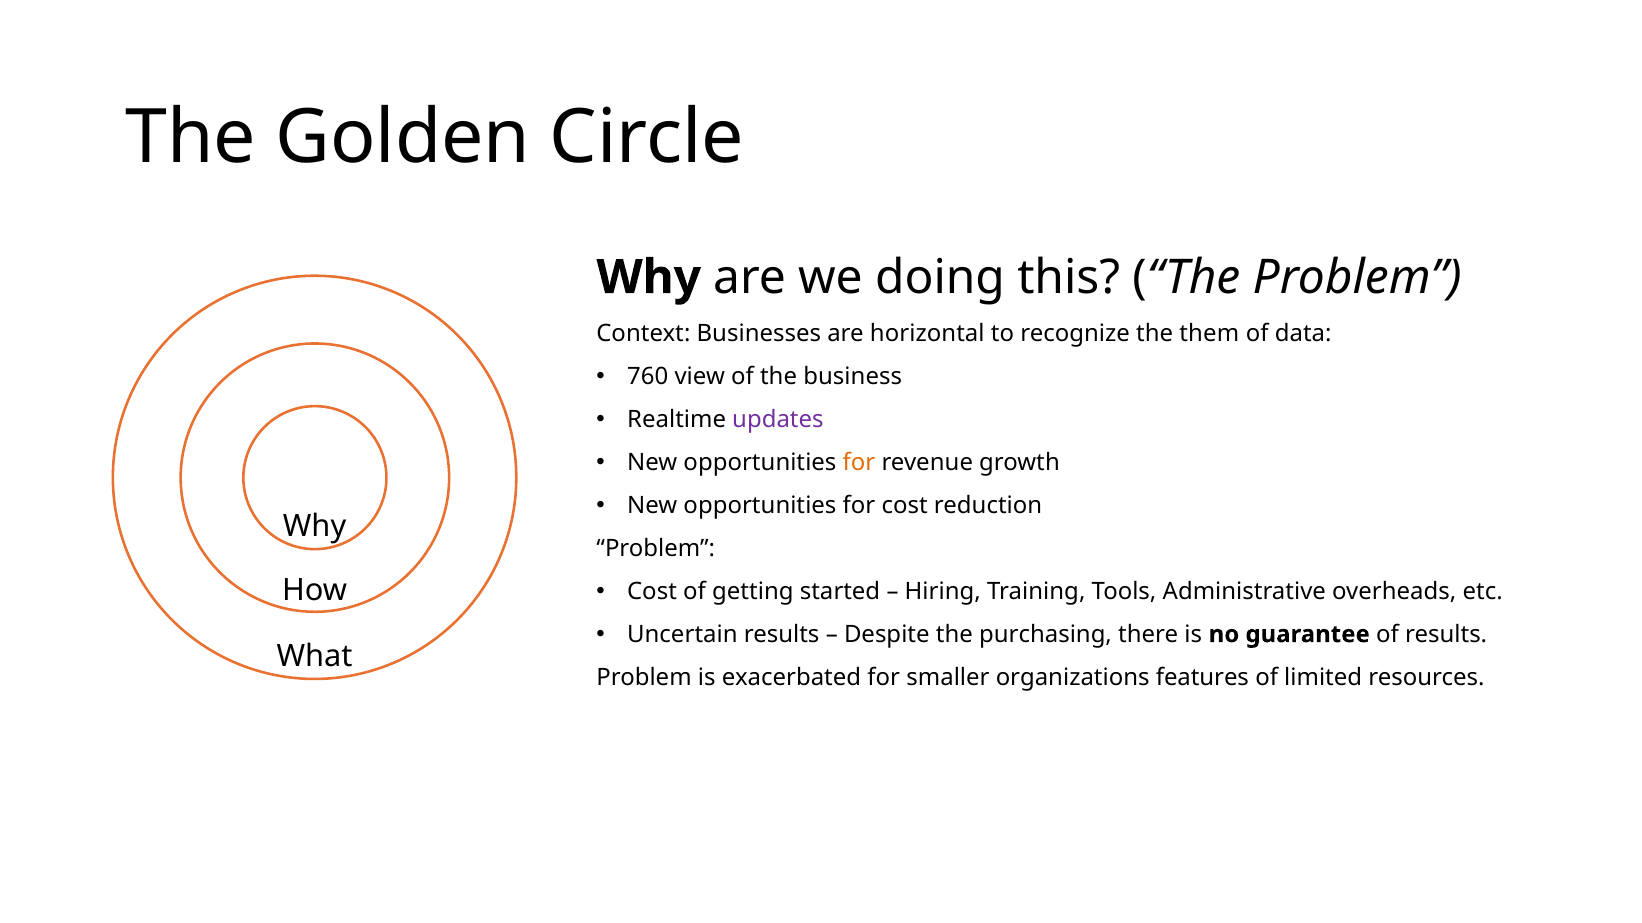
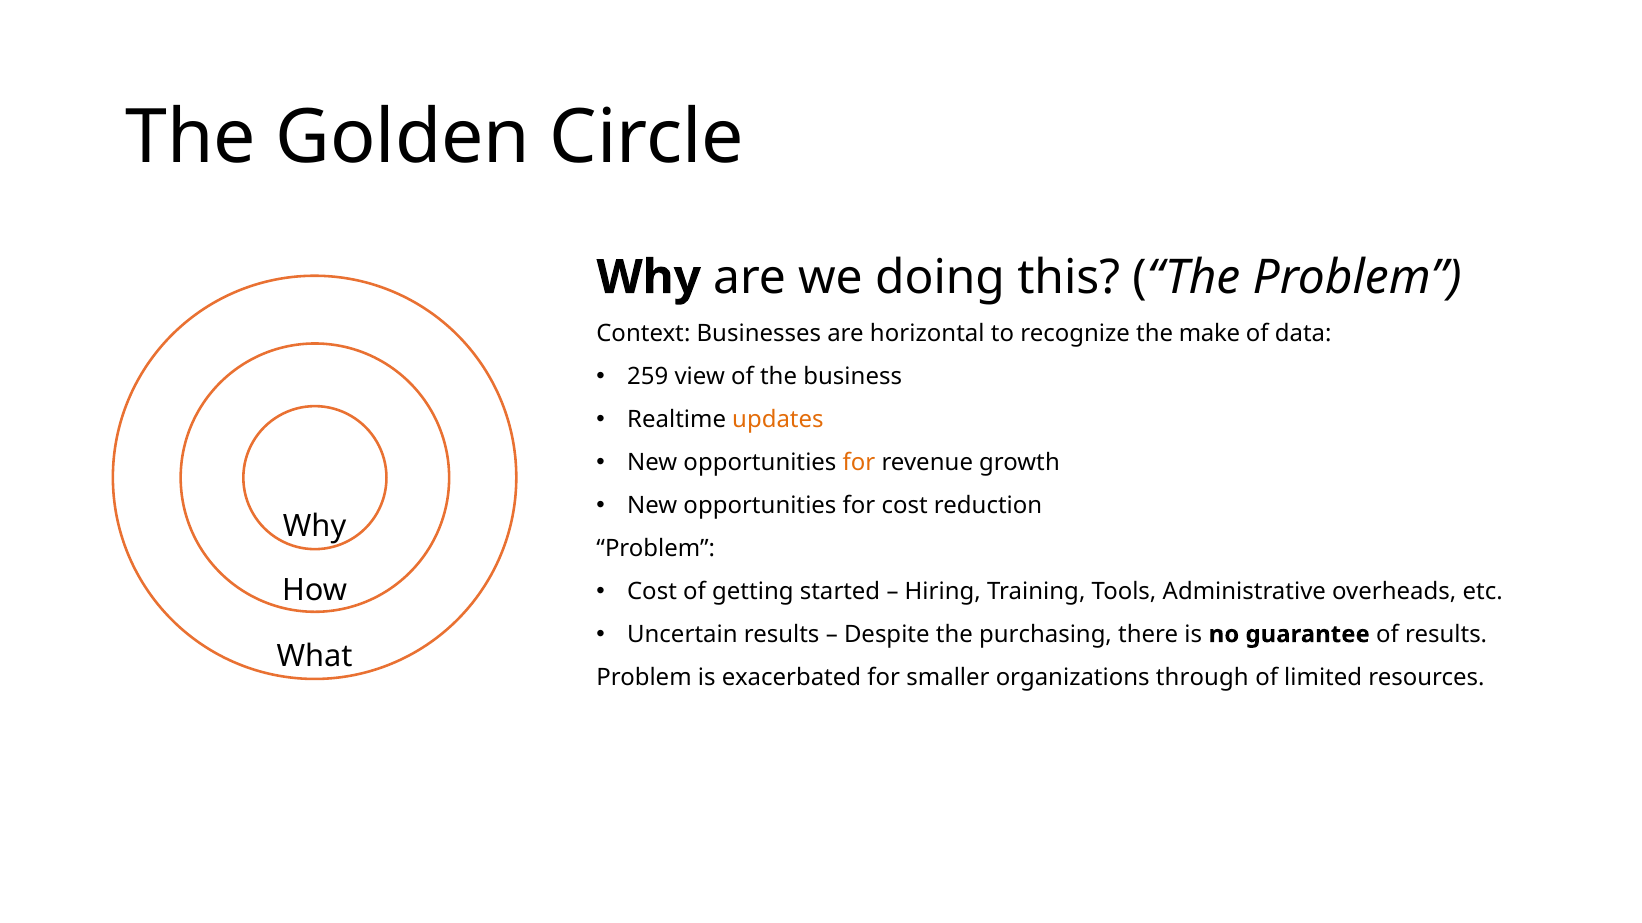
them: them -> make (1210, 334)
760: 760 -> 259 (648, 377)
updates colour: purple -> orange (778, 420)
features: features -> through (1202, 678)
